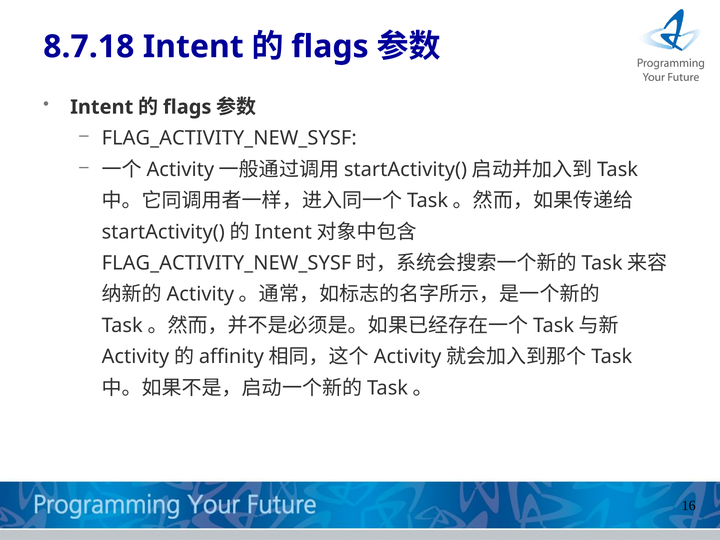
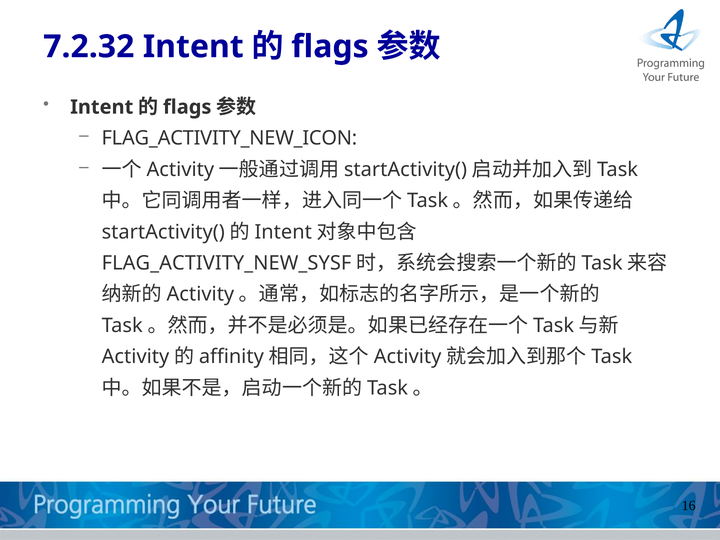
8.7.18: 8.7.18 -> 7.2.32 (89, 47)
FLAG_ACTIVITY_NEW_SYSF: FLAG_ACTIVITY_NEW_SYSF -> FLAG_ACTIVITY_NEW_ICON (229, 138)
